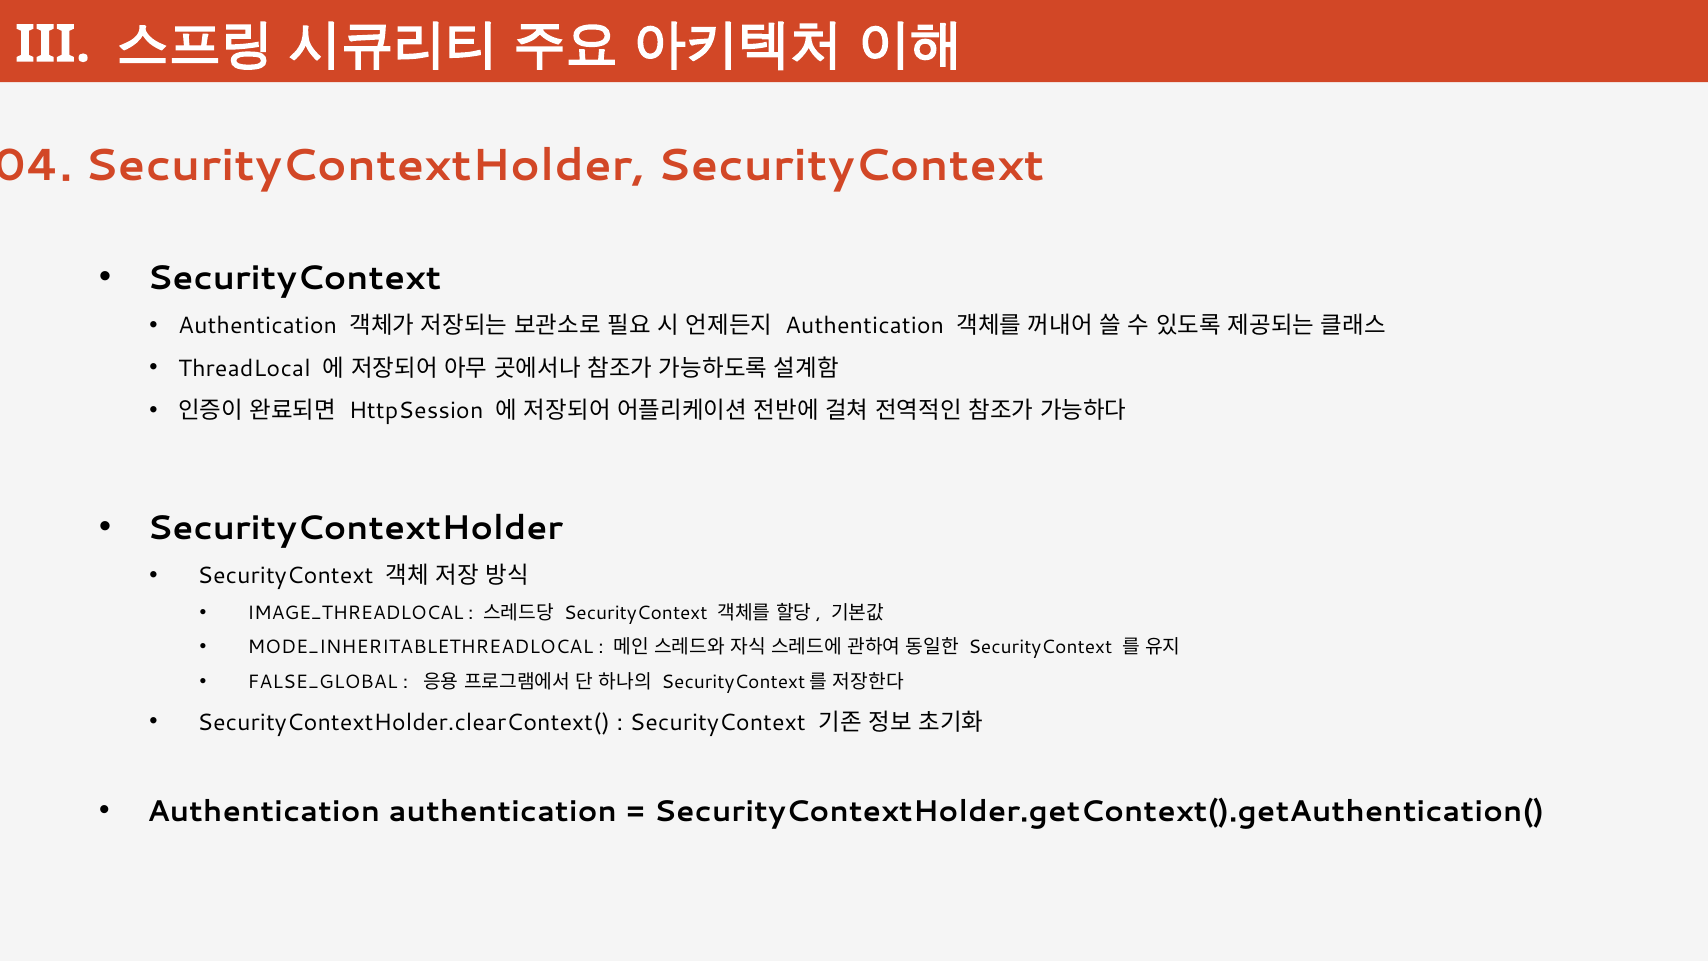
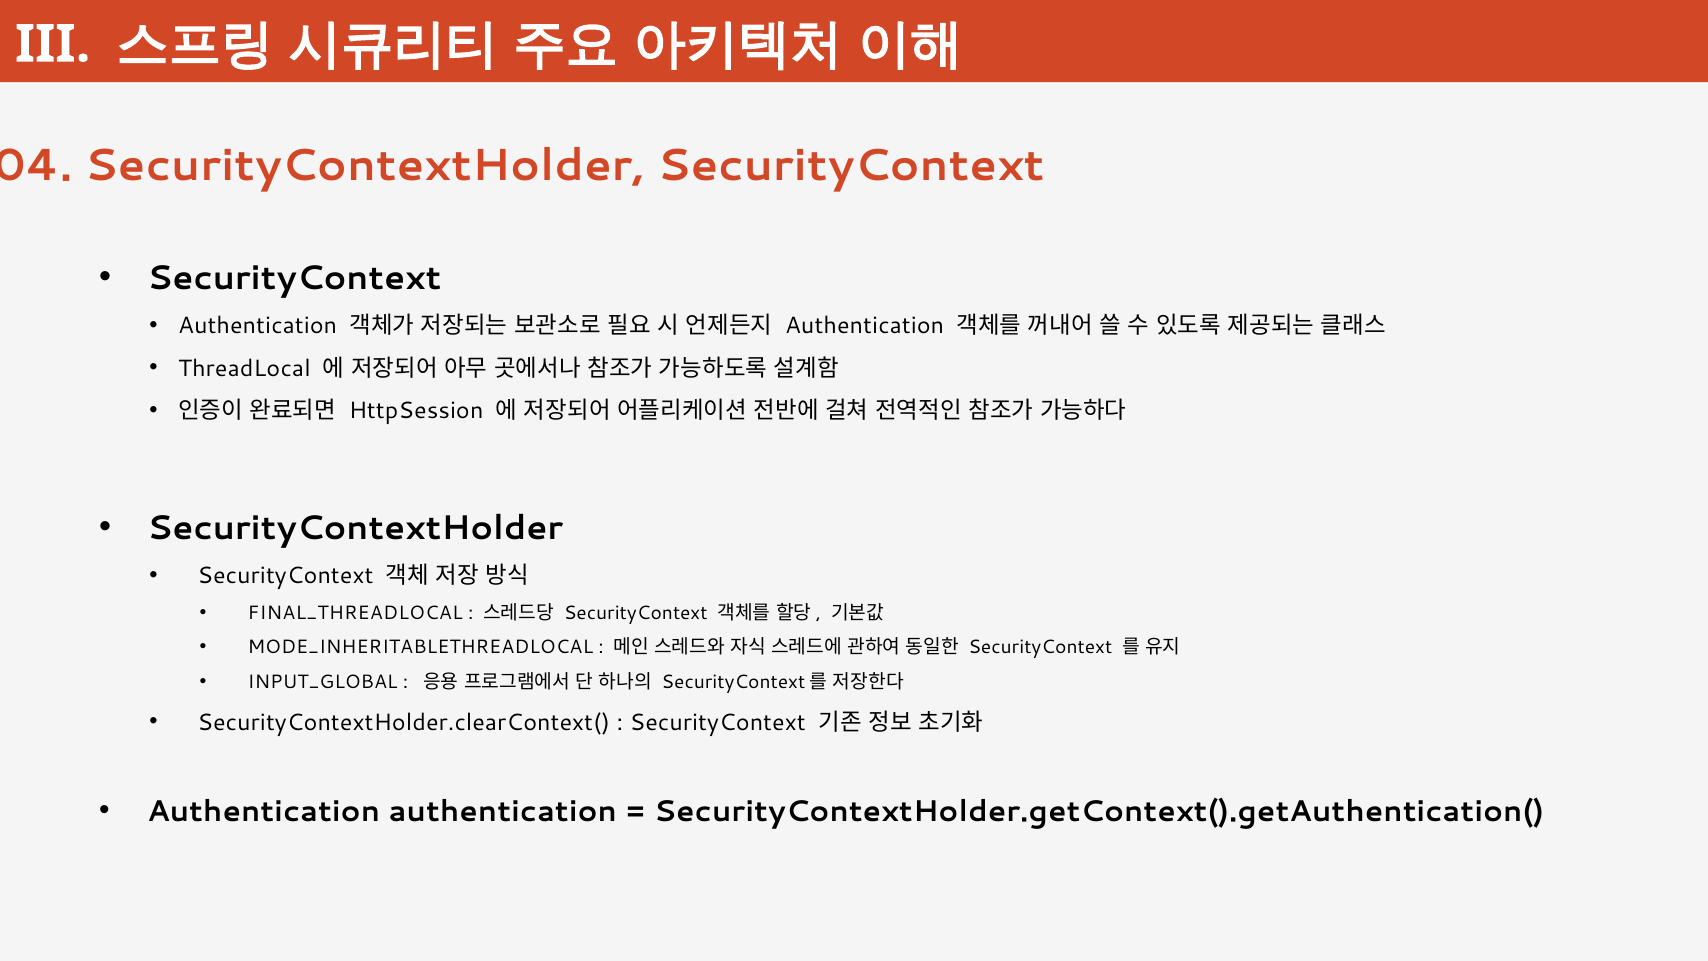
IMAGE_THREADLOCAL: IMAGE_THREADLOCAL -> FINAL_THREADLOCAL (355, 613)
FALSE_GLOBAL: FALSE_GLOBAL -> INPUT_GLOBAL (323, 682)
